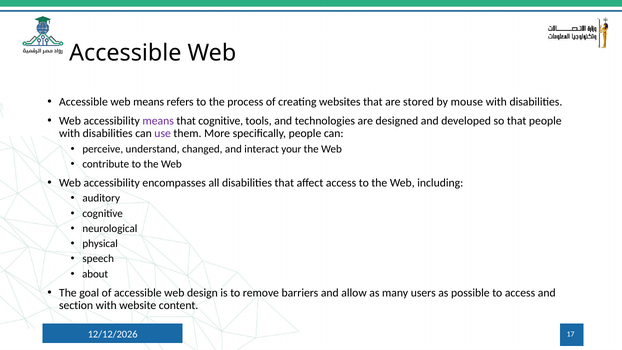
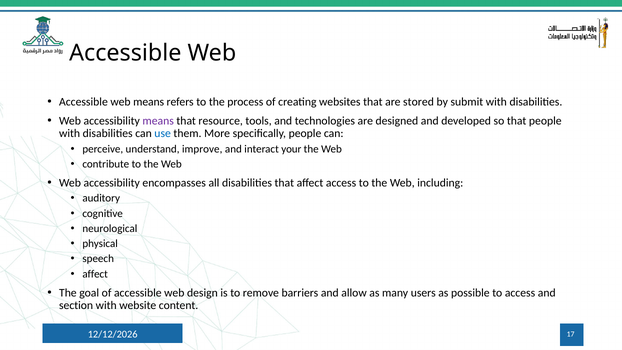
mouse: mouse -> submit (467, 102)
that cognitive: cognitive -> resource (221, 121)
use colour: purple -> blue (163, 133)
changed: changed -> improve (202, 149)
about: about -> affect (95, 274)
